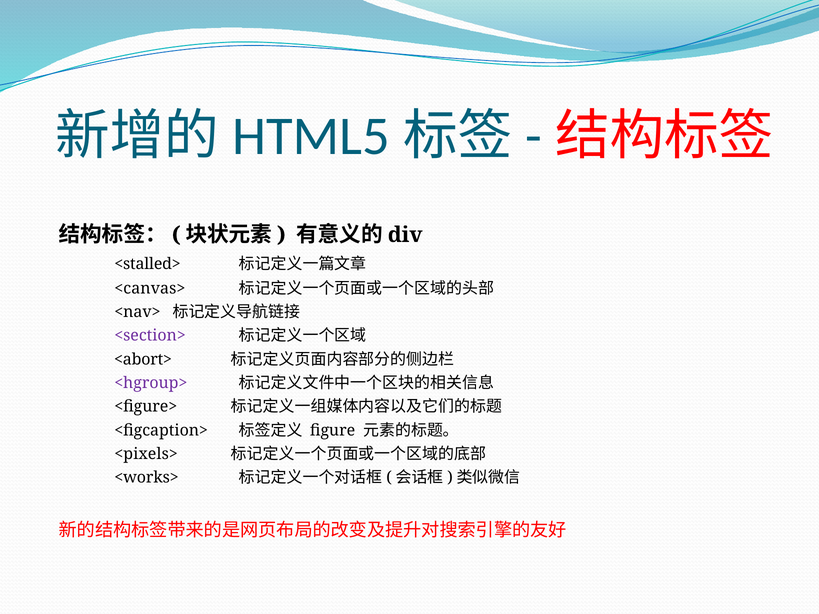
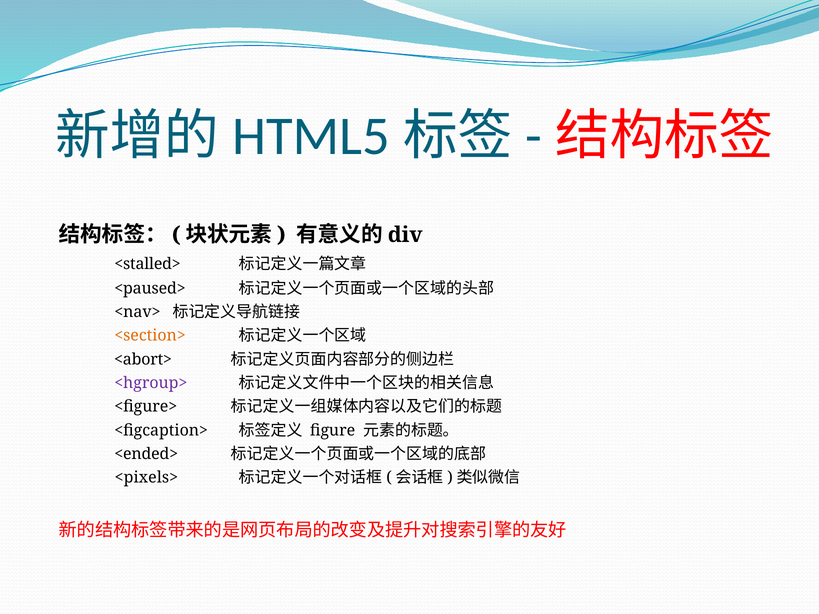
<canvas>: <canvas> -> <paused> (150, 288)
<section> colour: purple -> orange (150, 336)
<pixels>: <pixels> -> <ended> (146, 454)
<works>: <works> -> <pixels> (146, 478)
